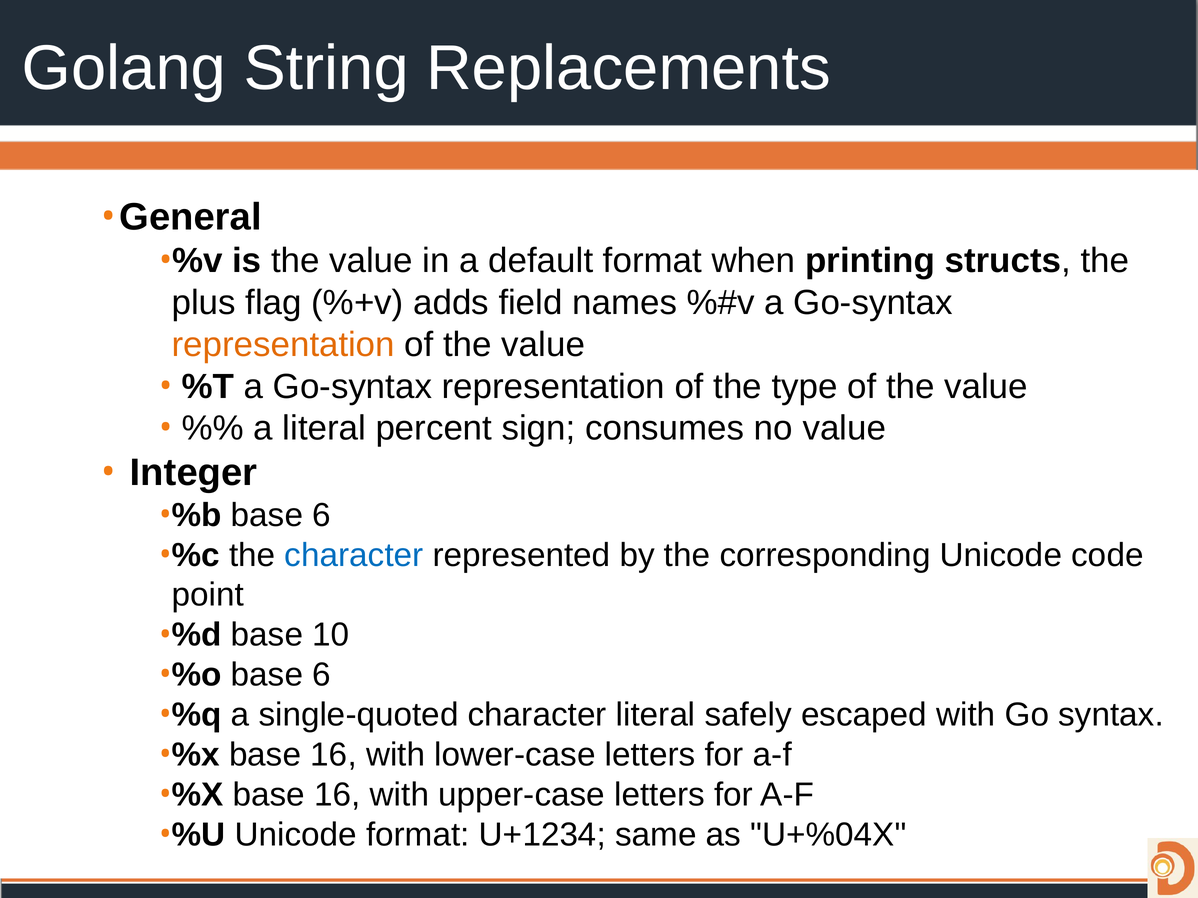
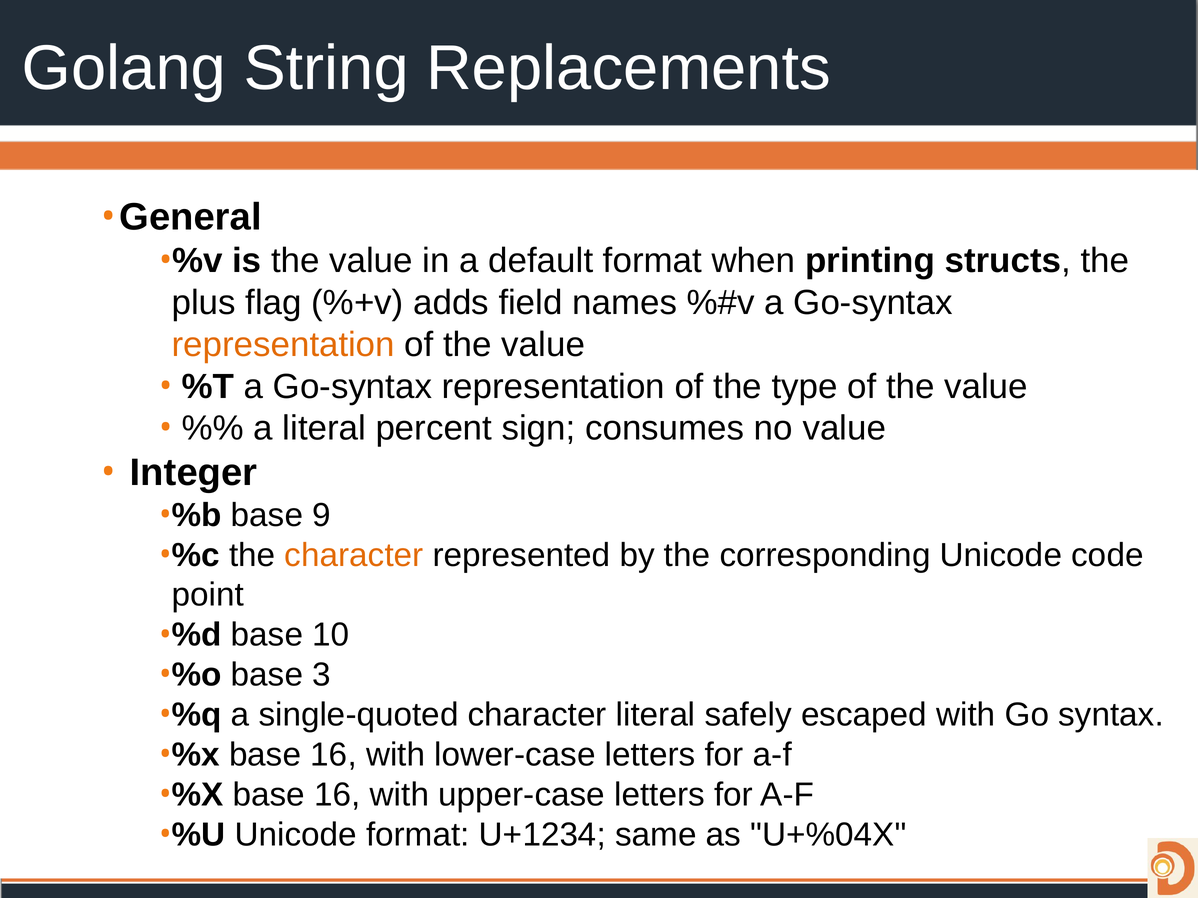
%b base 6: 6 -> 9 (321, 515)
character colour: blue -> orange (354, 555)
%o base 6: 6 -> 3 (321, 675)
